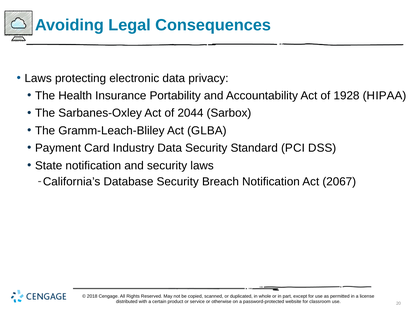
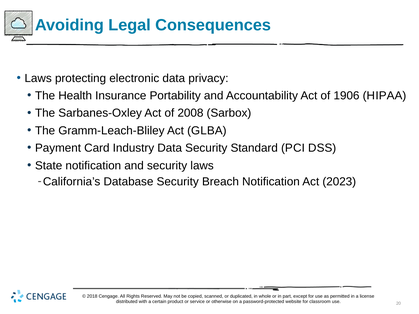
1928: 1928 -> 1906 (347, 96)
2044: 2044 -> 2008 (190, 113)
2067: 2067 -> 2023 (339, 182)
